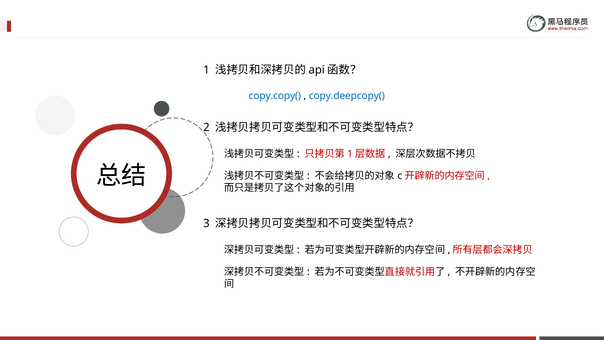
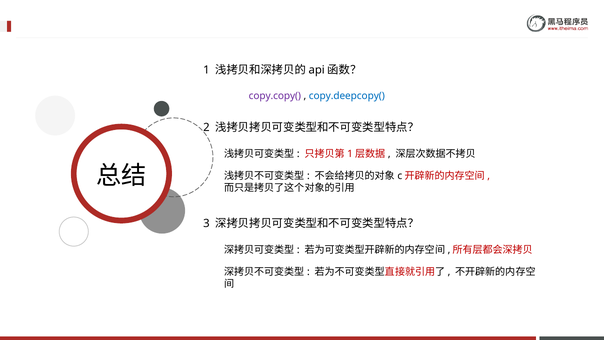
copy.copy( colour: blue -> purple (275, 96)
